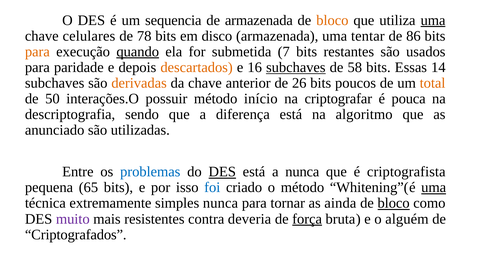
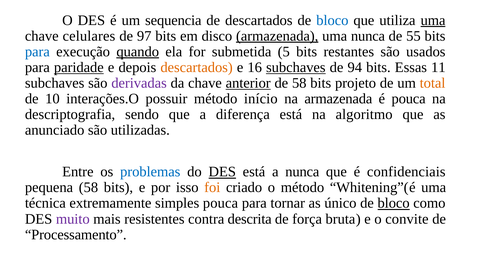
de armazenada: armazenada -> descartados (259, 20)
bloco colour: orange -> blue (332, 20)
78: 78 -> 97 (144, 36)
armazenada underline: none -> present (277, 36)
uma tentar: tentar -> nunca (368, 36)
86: 86 -> 55 (413, 36)
para colour: orange -> blue (37, 52)
7: 7 -> 5 (284, 52)
paridade underline: none -> present (79, 67)
58: 58 -> 94 (355, 67)
14: 14 -> 11 (438, 67)
derivadas colour: orange -> purple (139, 83)
anterior underline: none -> present (248, 83)
de 26: 26 -> 58 (299, 83)
poucos: poucos -> projeto (356, 83)
50: 50 -> 10 (52, 99)
na criptografar: criptografar -> armazenada (338, 99)
criptografista: criptografista -> confidenciais (406, 172)
pequena 65: 65 -> 58 (88, 187)
foi colour: blue -> orange (212, 187)
uma underline: present -> none (434, 187)
simples nunca: nunca -> pouca (220, 203)
ainda: ainda -> único (340, 203)
deveria: deveria -> descrita (250, 219)
força underline: present -> none (307, 219)
alguém: alguém -> convite (407, 219)
Criptografados: Criptografados -> Processamento (76, 234)
